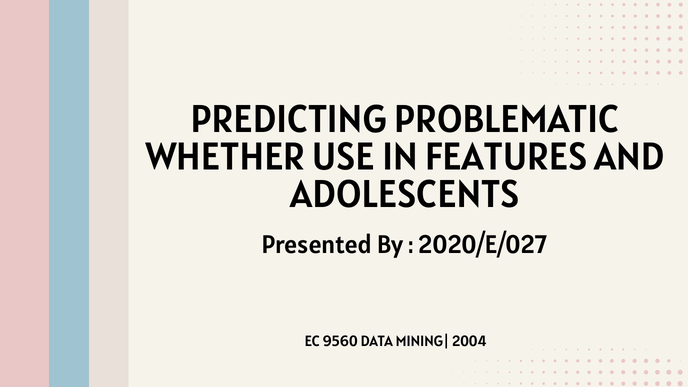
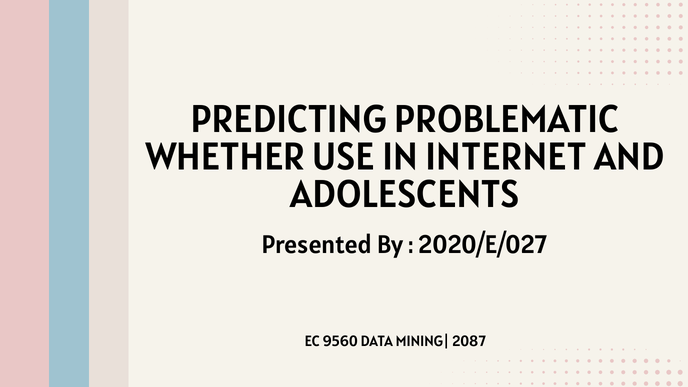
FEATURES: FEATURES -> INTERNET (506, 157)
2004: 2004 -> 2087 (469, 341)
